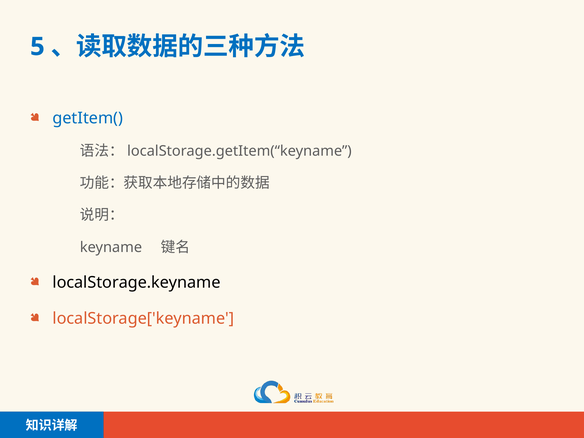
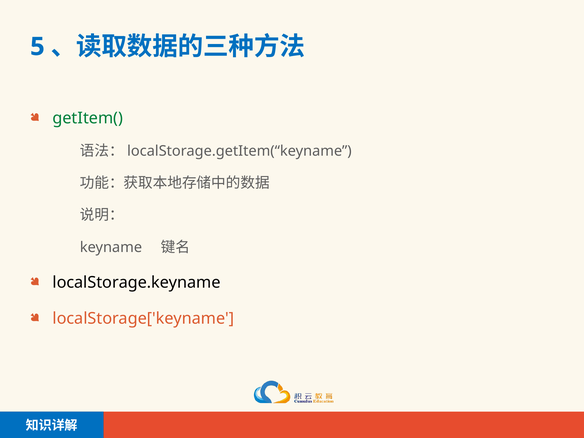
getItem( colour: blue -> green (88, 118)
